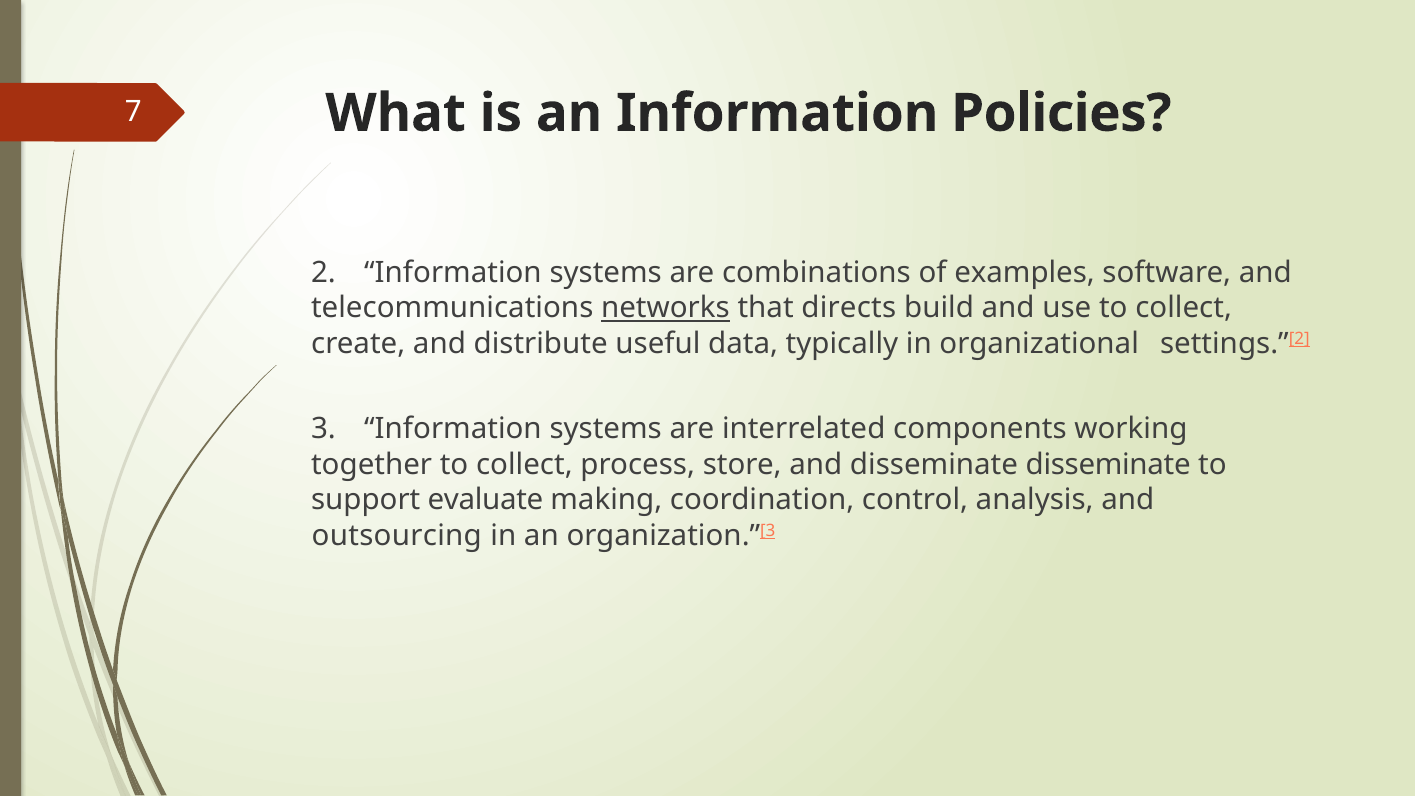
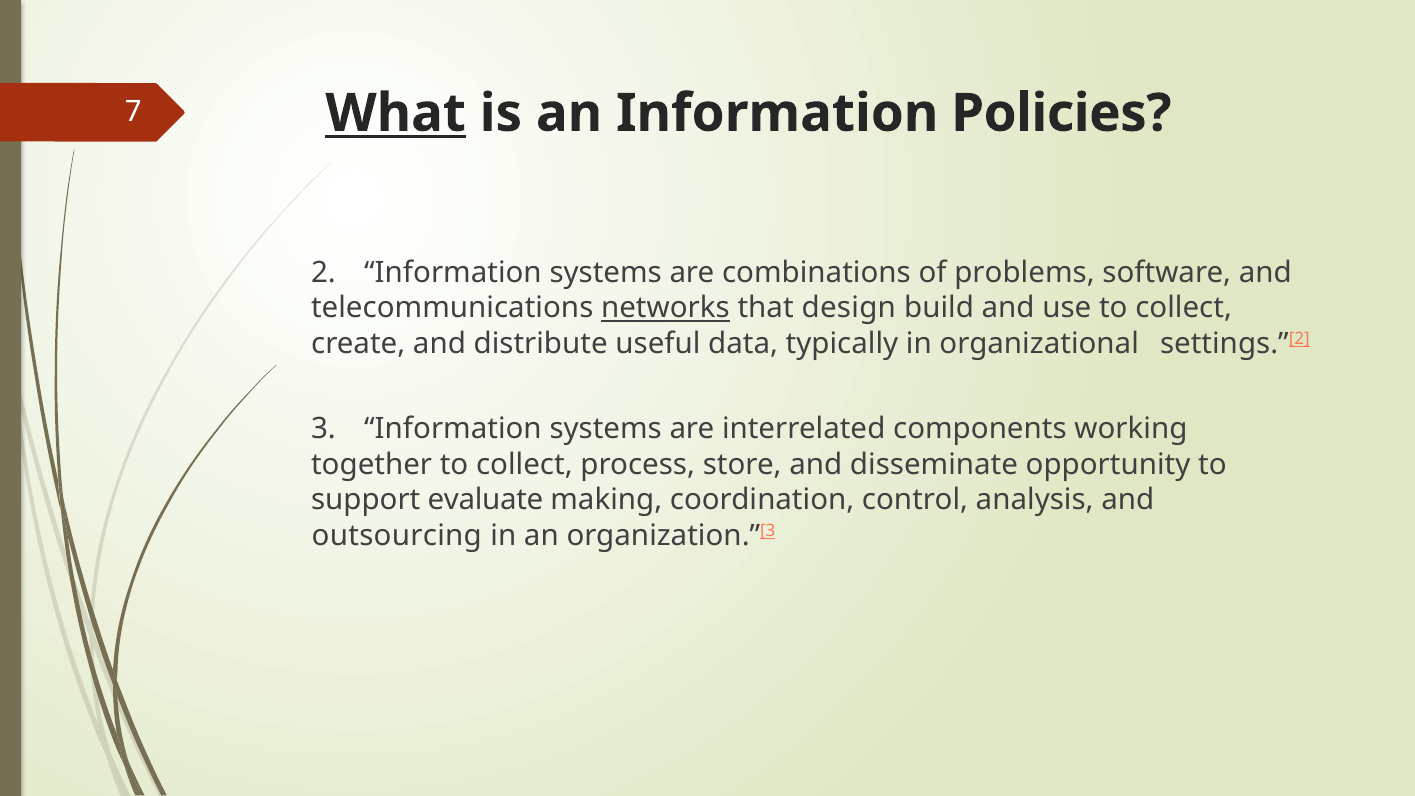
What underline: none -> present (396, 113)
examples: examples -> problems (1025, 273)
directs: directs -> design (849, 308)
disseminate disseminate: disseminate -> opportunity (1108, 465)
